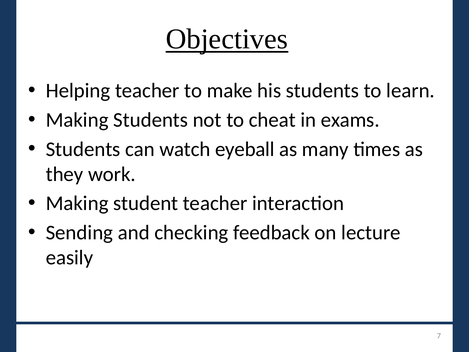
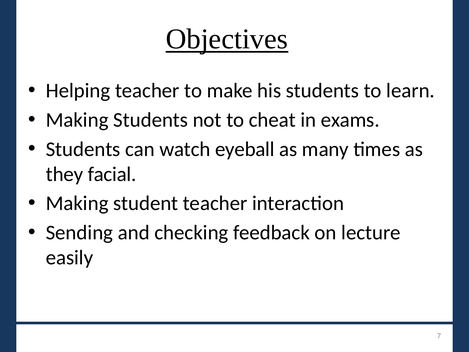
work: work -> facial (112, 174)
